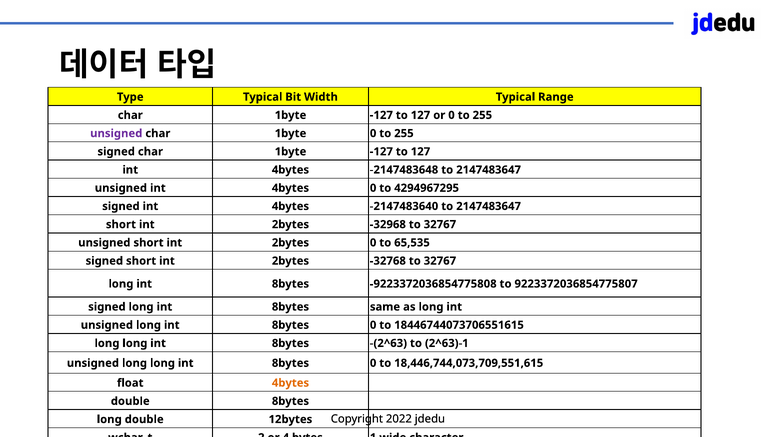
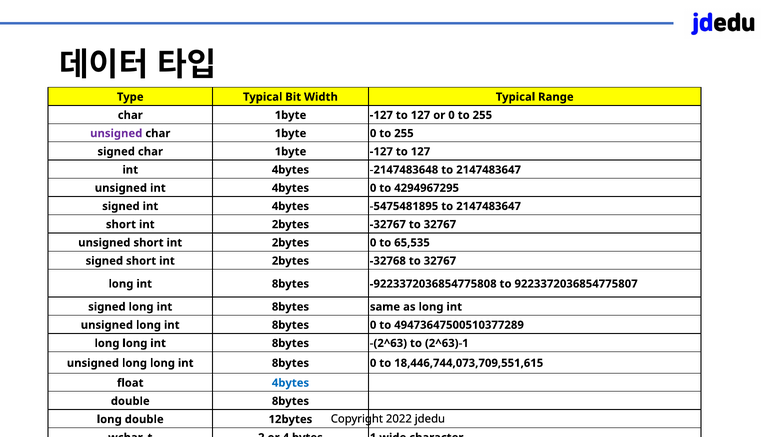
-2147483640: -2147483640 -> -5475481895 (404, 206)
-32968: -32968 -> -32767 (388, 224)
18446744073706551615: 18446744073706551615 -> 49473647500510377289 (459, 325)
4bytes colour: orange -> blue (290, 382)
